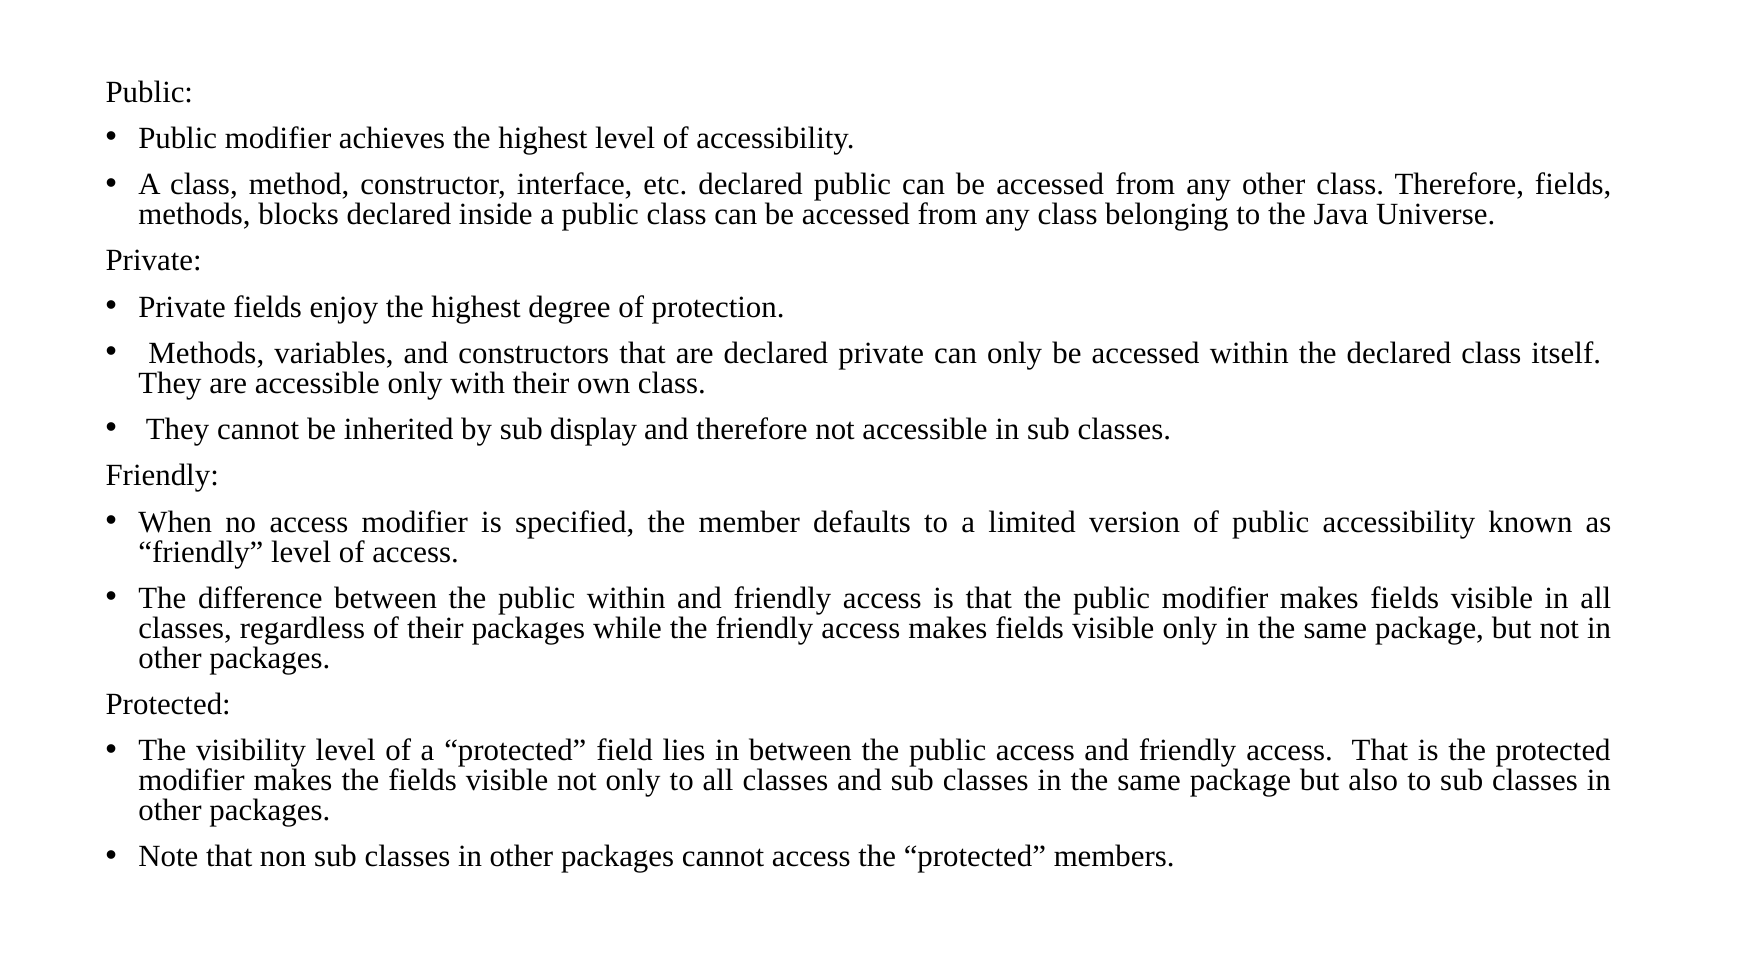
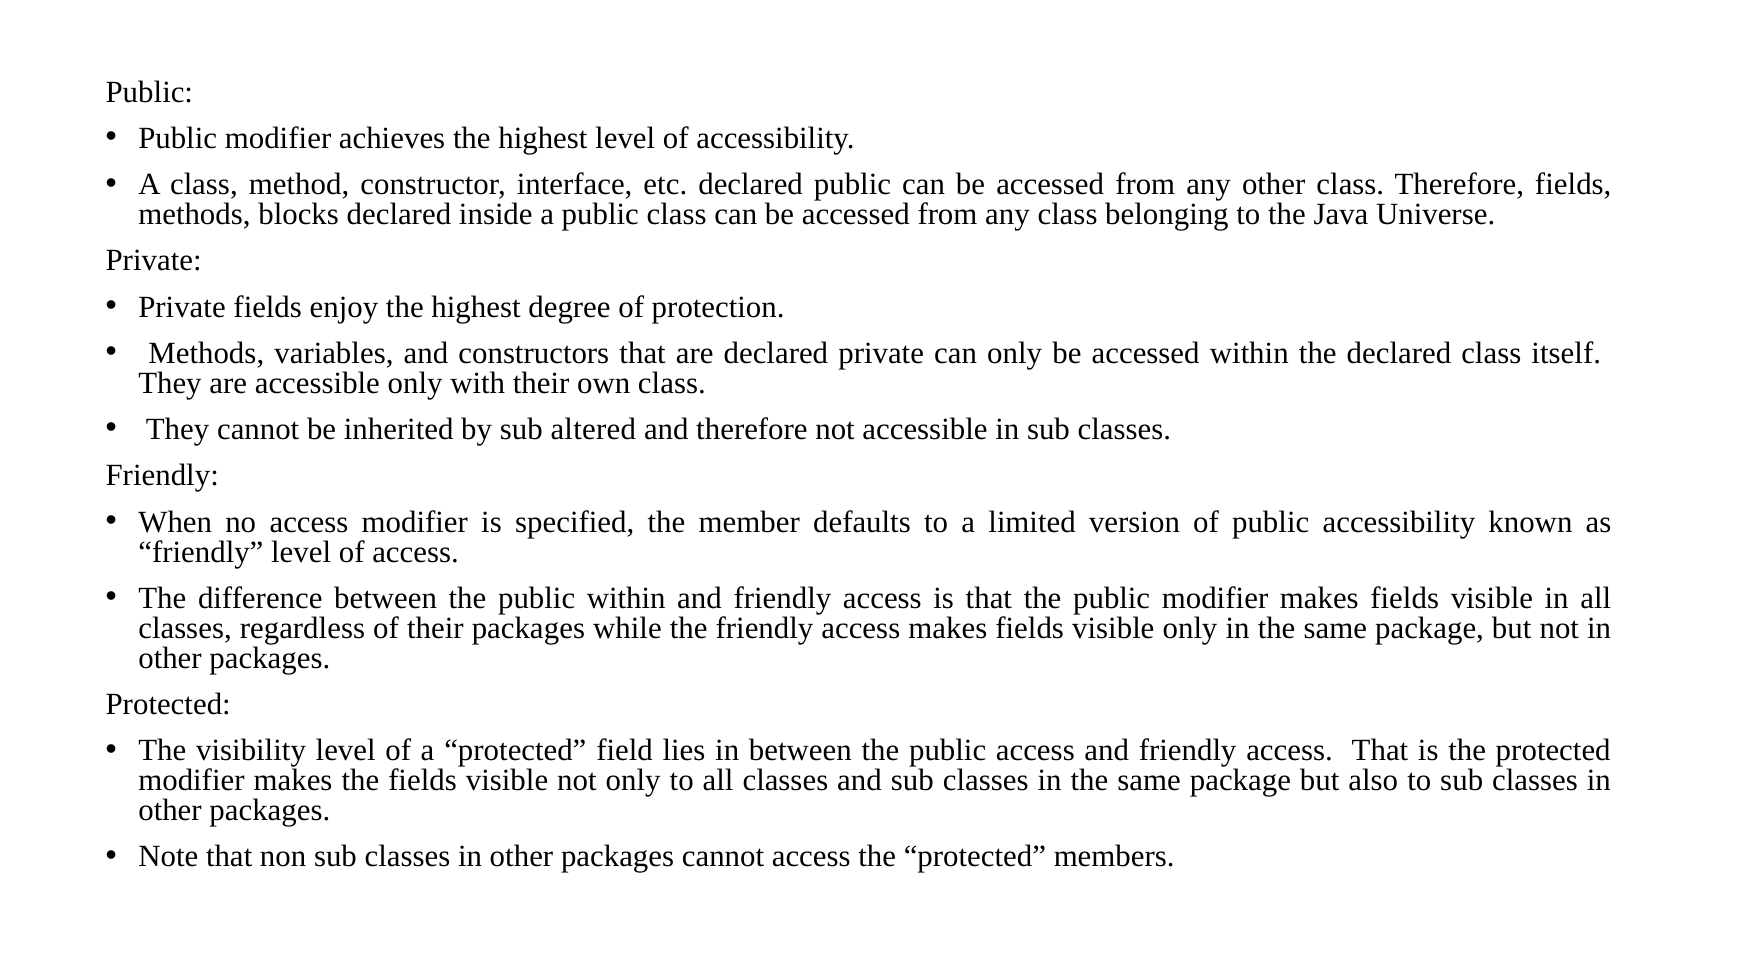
display: display -> altered (593, 430)
